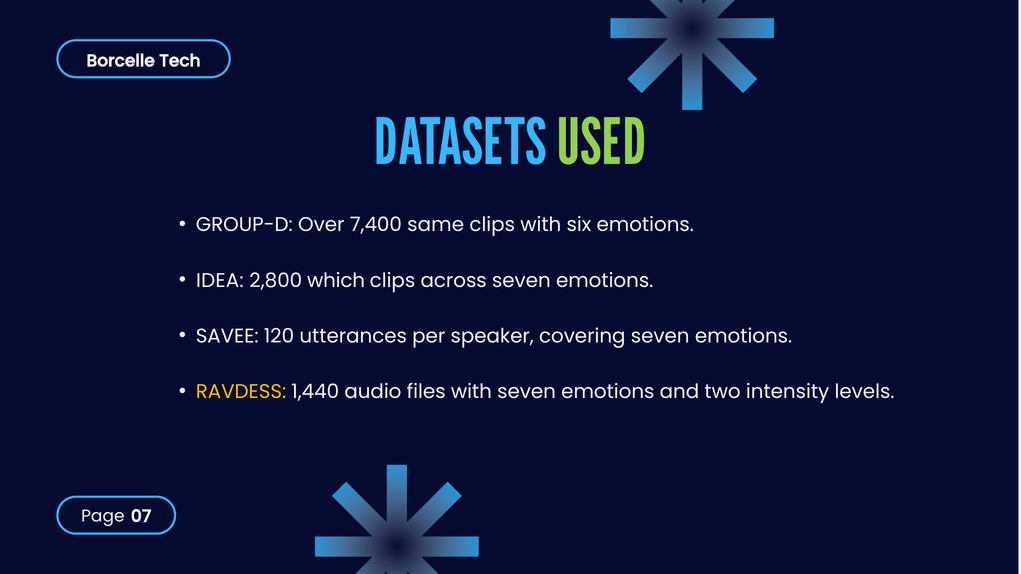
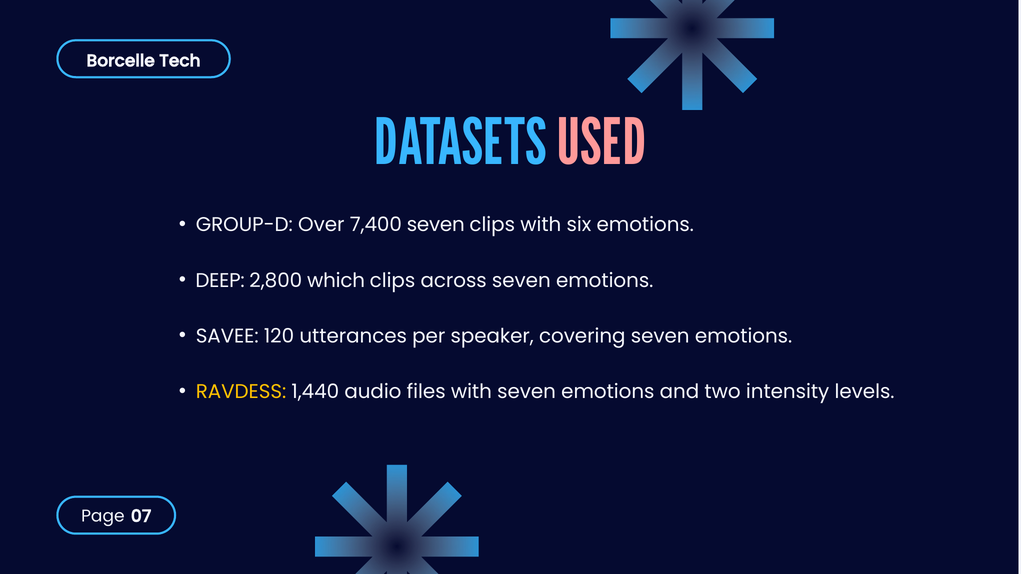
USED colour: light green -> pink (602, 143)
7,400 same: same -> seven (436, 225)
IDEA: IDEA -> DEEP (220, 281)
